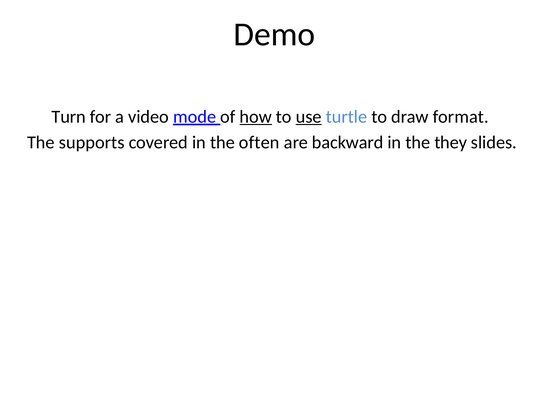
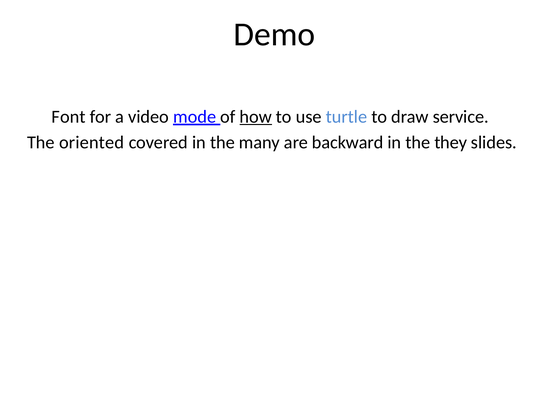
Turn: Turn -> Font (69, 117)
use underline: present -> none (309, 117)
format: format -> service (461, 117)
supports: supports -> oriented (92, 143)
often: often -> many (259, 143)
